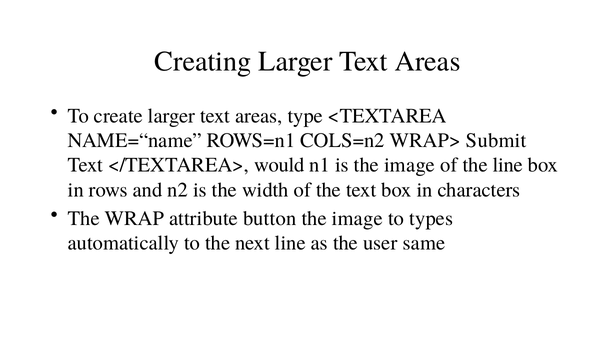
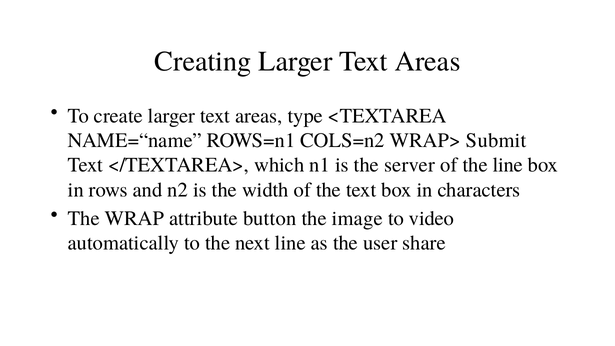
would: would -> which (279, 165)
is the image: image -> server (410, 165)
types: types -> video (431, 218)
same: same -> share (424, 243)
